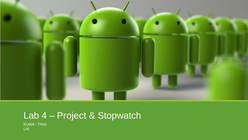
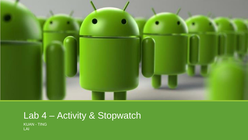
Project: Project -> Activity (72, 115)
